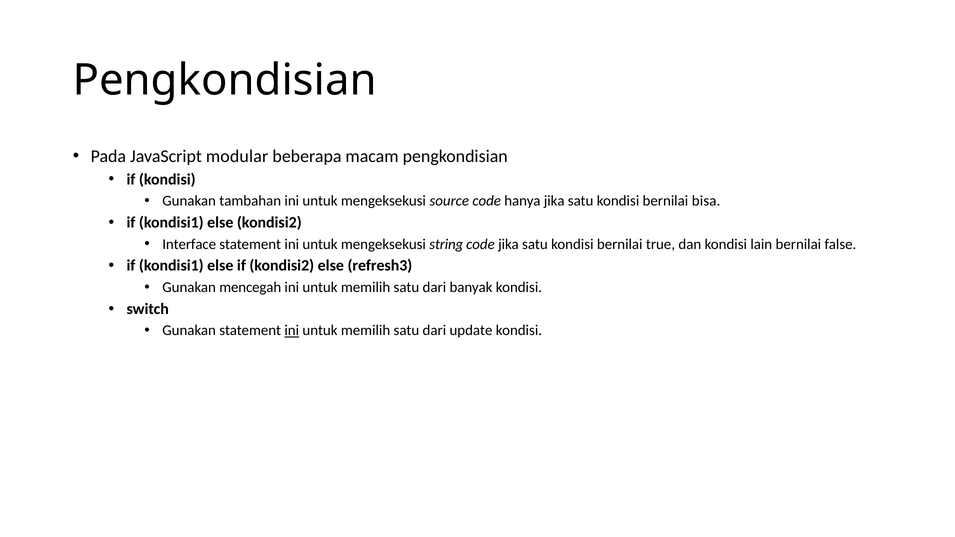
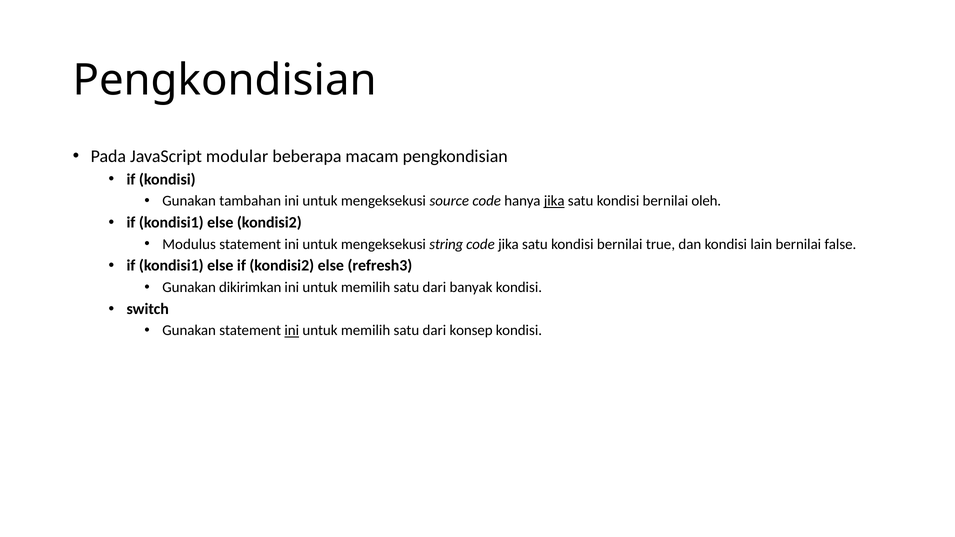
jika underline: none -> present (554, 201)
bisa: bisa -> oleh (706, 201)
Interface: Interface -> Modulus (189, 244)
mencegah: mencegah -> dikirimkan (250, 287)
update: update -> konsep (471, 331)
